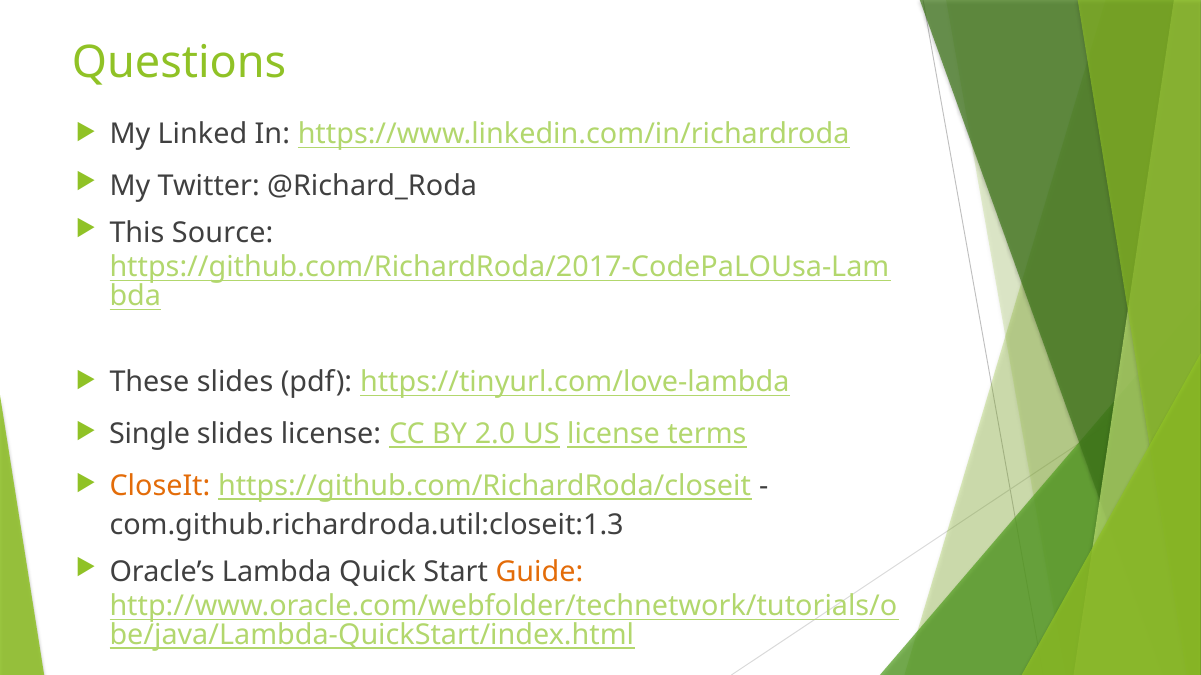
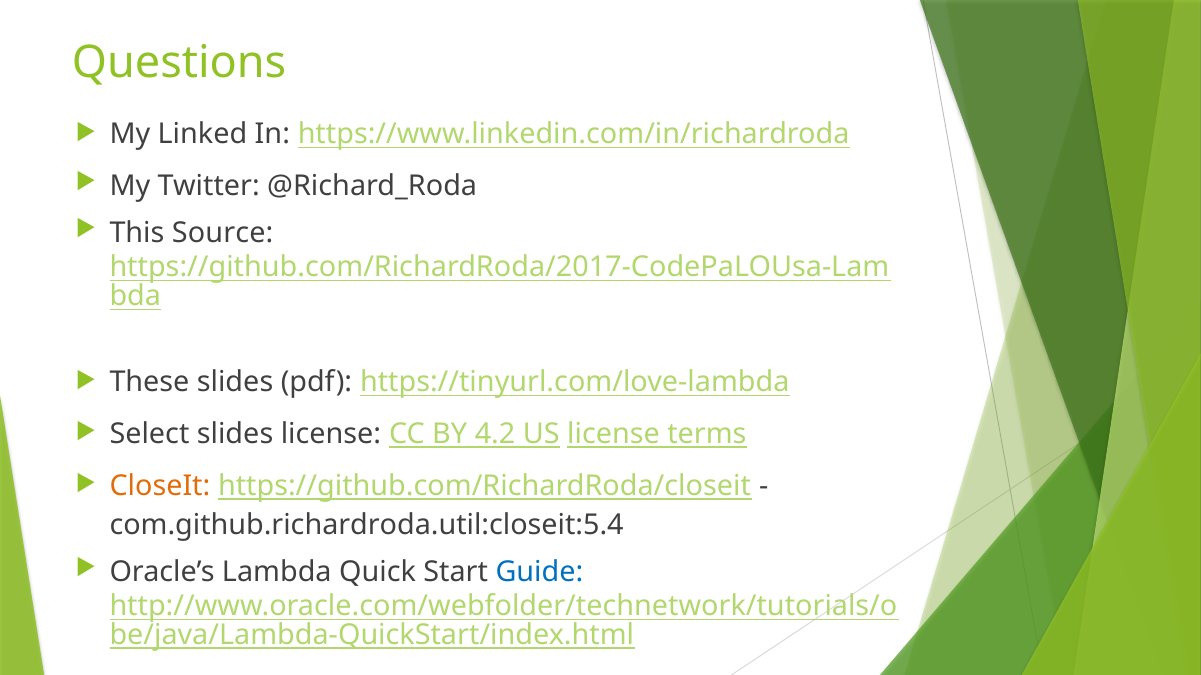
Single: Single -> Select (149, 434)
2.0: 2.0 -> 4.2 (495, 434)
com.github.richardroda.util:closeit:1.3: com.github.richardroda.util:closeit:1.3 -> com.github.richardroda.util:closeit:5.4 (367, 525)
Guide colour: orange -> blue (539, 572)
